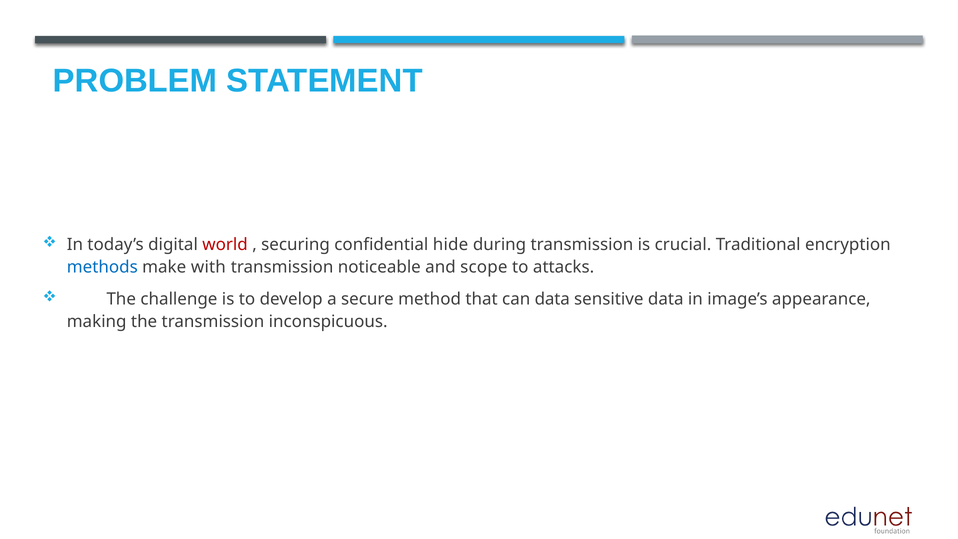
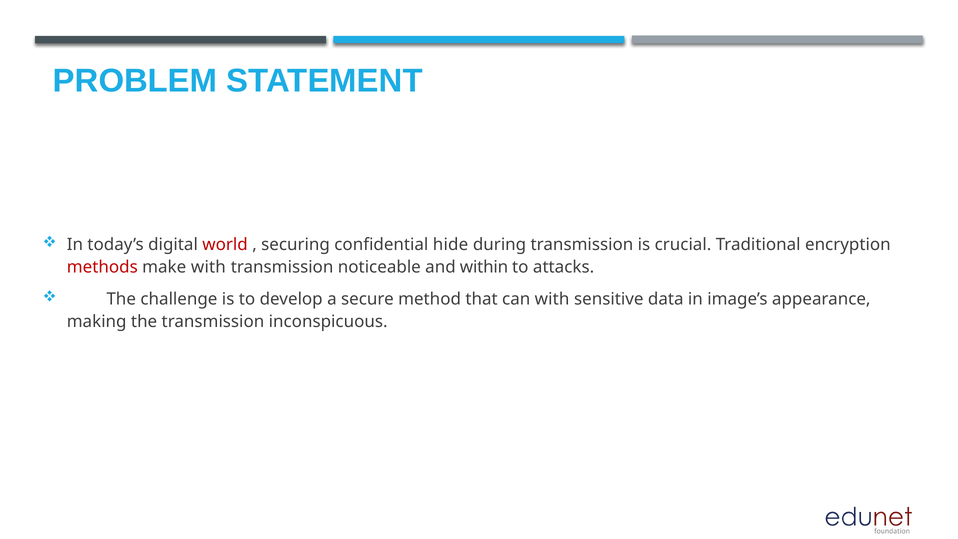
methods colour: blue -> red (102, 267)
scope: scope -> within (484, 267)
can data: data -> with (552, 299)
